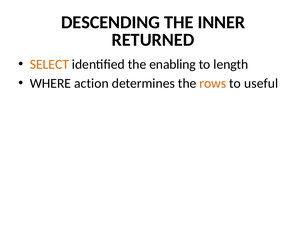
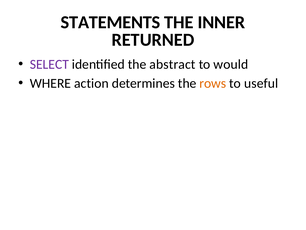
DESCENDING: DESCENDING -> STATEMENTS (111, 22)
SELECT colour: orange -> purple (49, 64)
enabling: enabling -> abstract (172, 64)
length: length -> would (231, 64)
